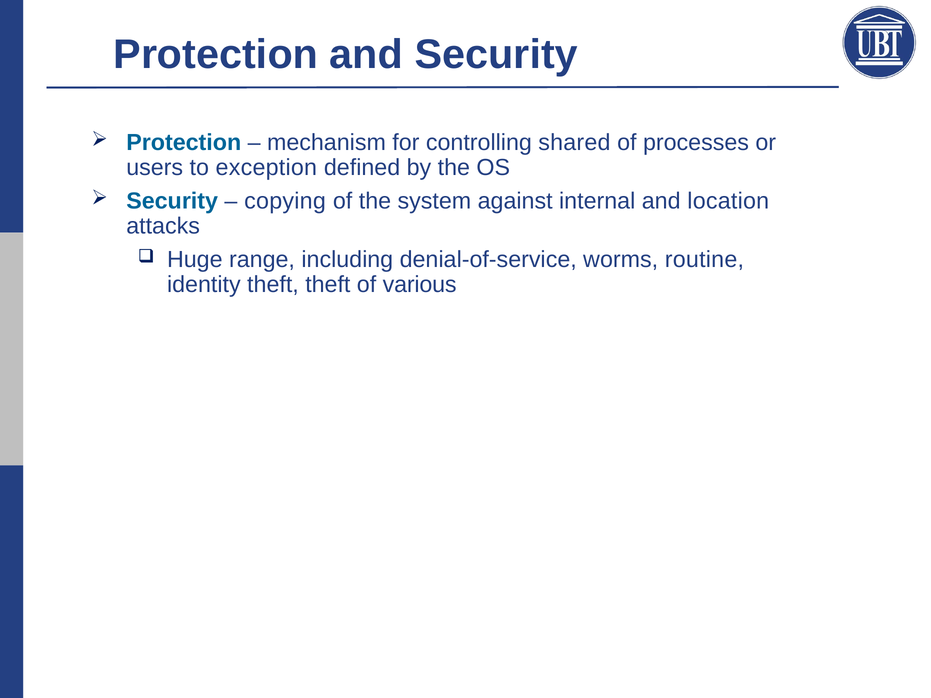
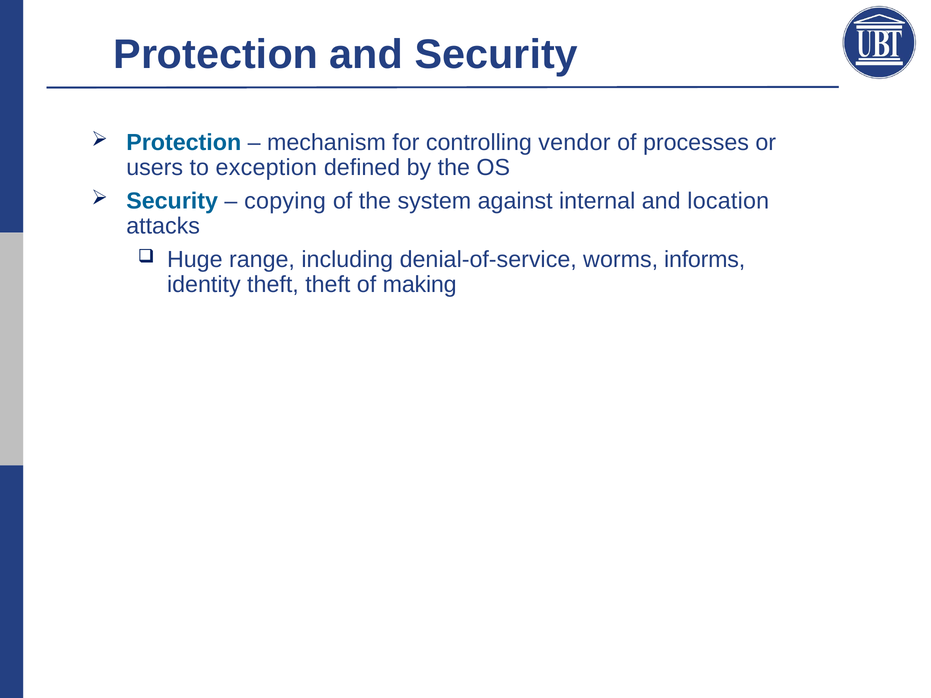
shared: shared -> vendor (574, 143)
routine: routine -> informs (705, 260)
various: various -> making (420, 285)
